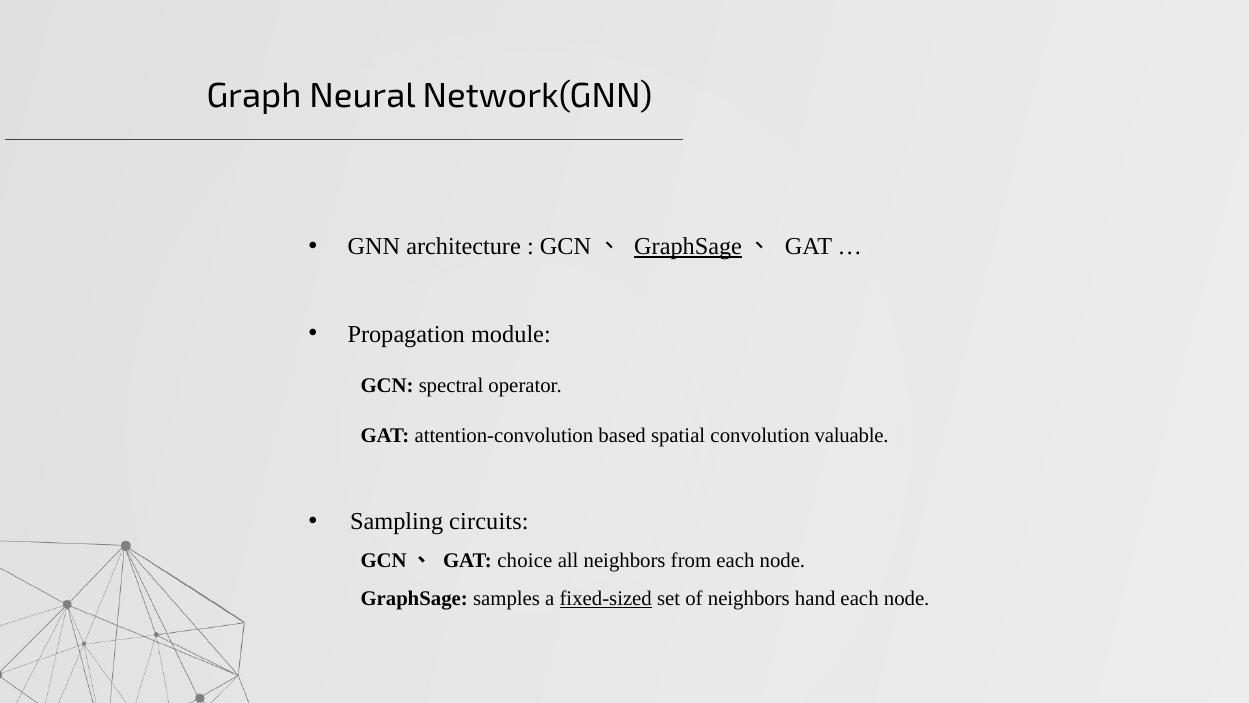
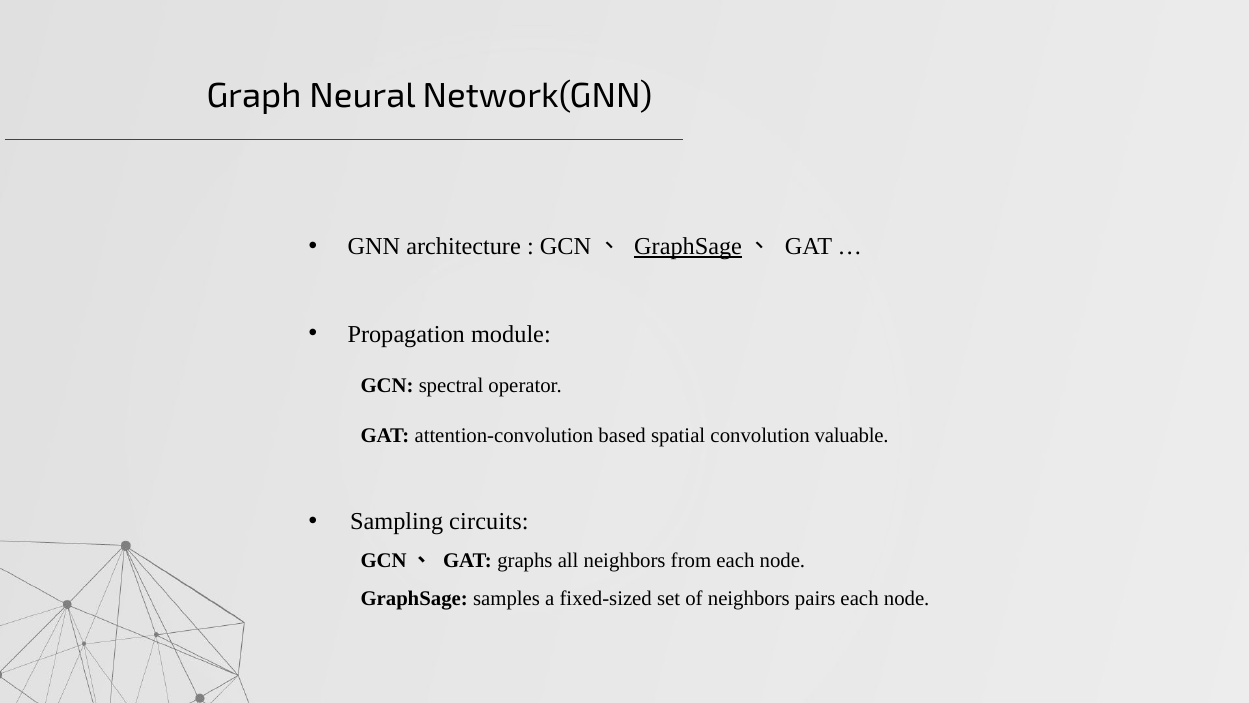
choice: choice -> graphs (525, 560)
fixed-sized underline: present -> none (606, 598)
hand: hand -> pairs (815, 598)
